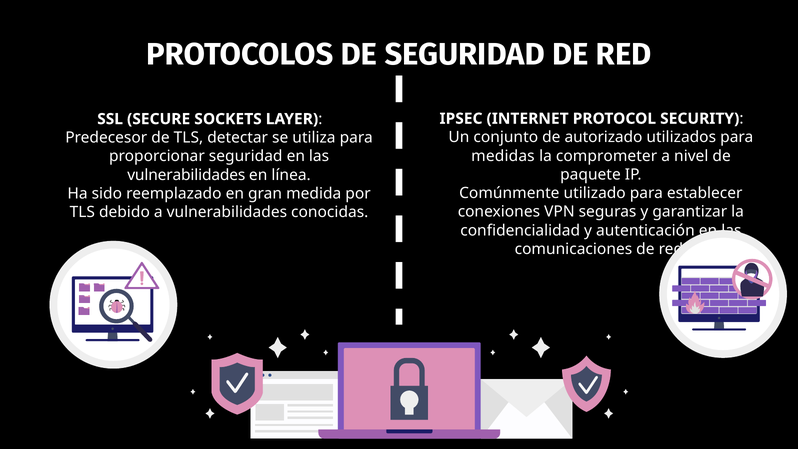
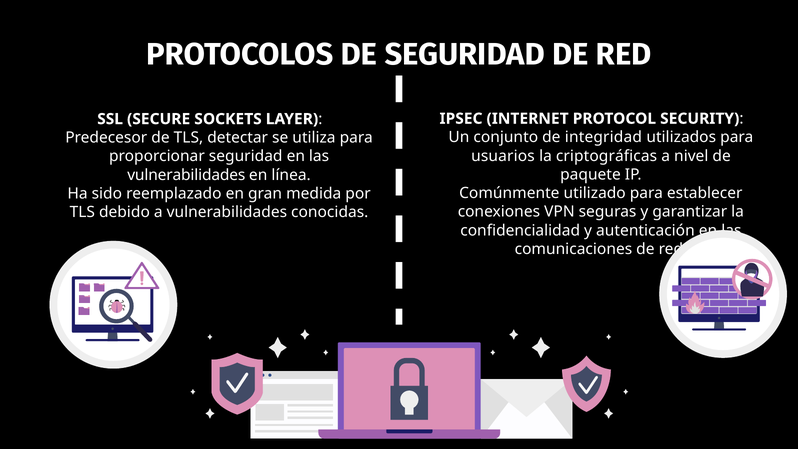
autorizado: autorizado -> integridad (603, 137)
medidas: medidas -> usuarios (503, 156)
comprometer: comprometer -> criptográficas (607, 156)
